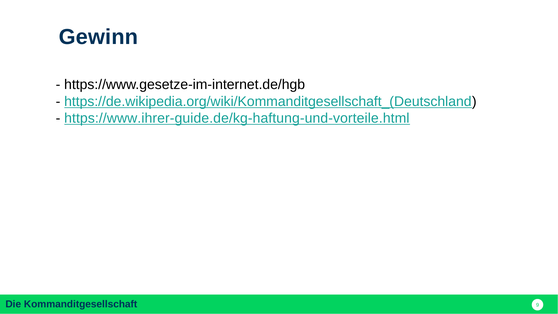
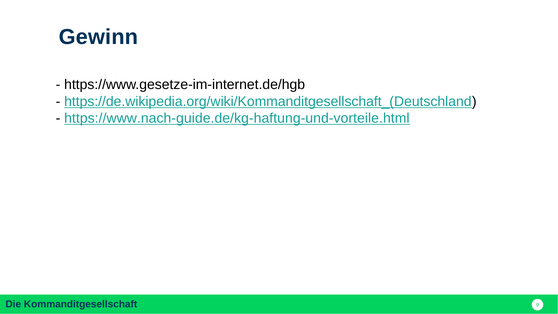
https://www.ihrer-guide.de/kg-haftung-und-vorteile.html: https://www.ihrer-guide.de/kg-haftung-und-vorteile.html -> https://www.nach-guide.de/kg-haftung-und-vorteile.html (237, 118)
